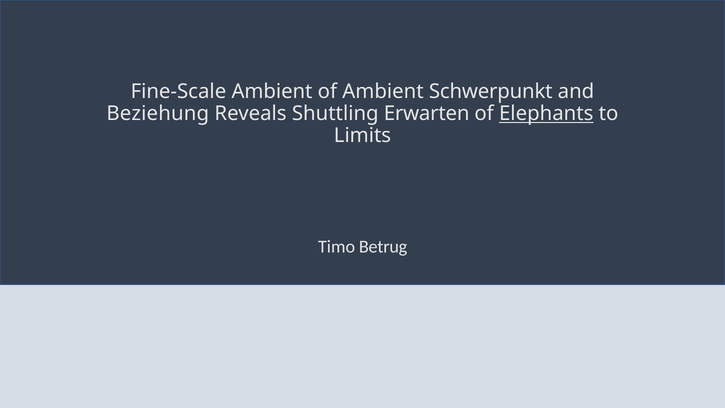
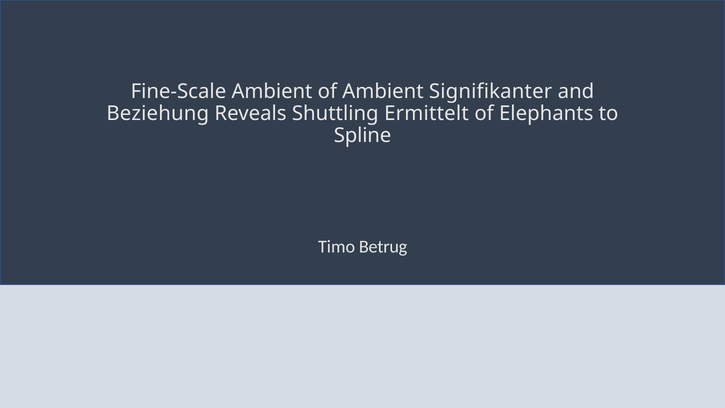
Schwerpunkt: Schwerpunkt -> Signifikanter (491, 92)
Erwarten: Erwarten -> Ermittelt (426, 114)
Elephants underline: present -> none (546, 114)
Limits: Limits -> Spline (363, 136)
